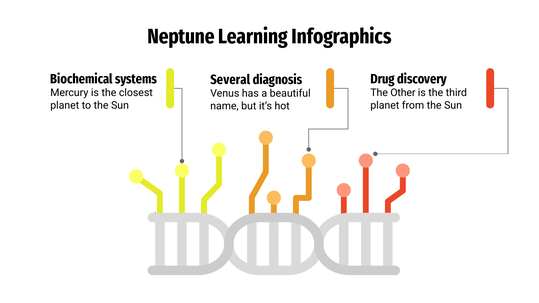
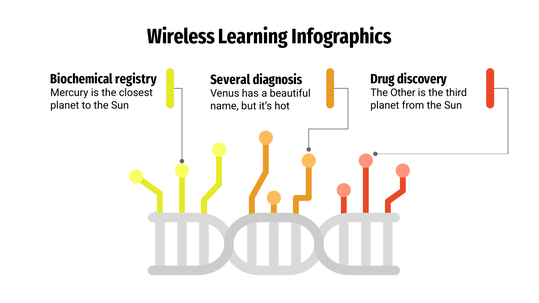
Neptune: Neptune -> Wireless (181, 37)
systems: systems -> registry (136, 79)
